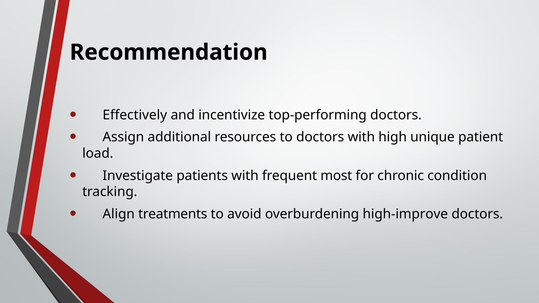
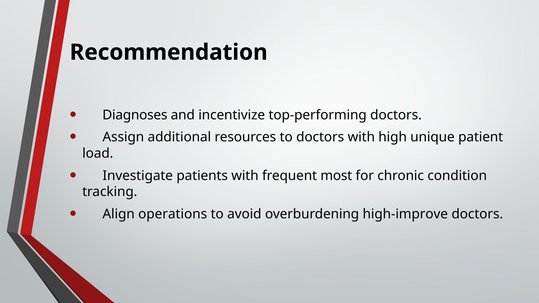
Effectively: Effectively -> Diagnoses (135, 115)
treatments: treatments -> operations (173, 214)
